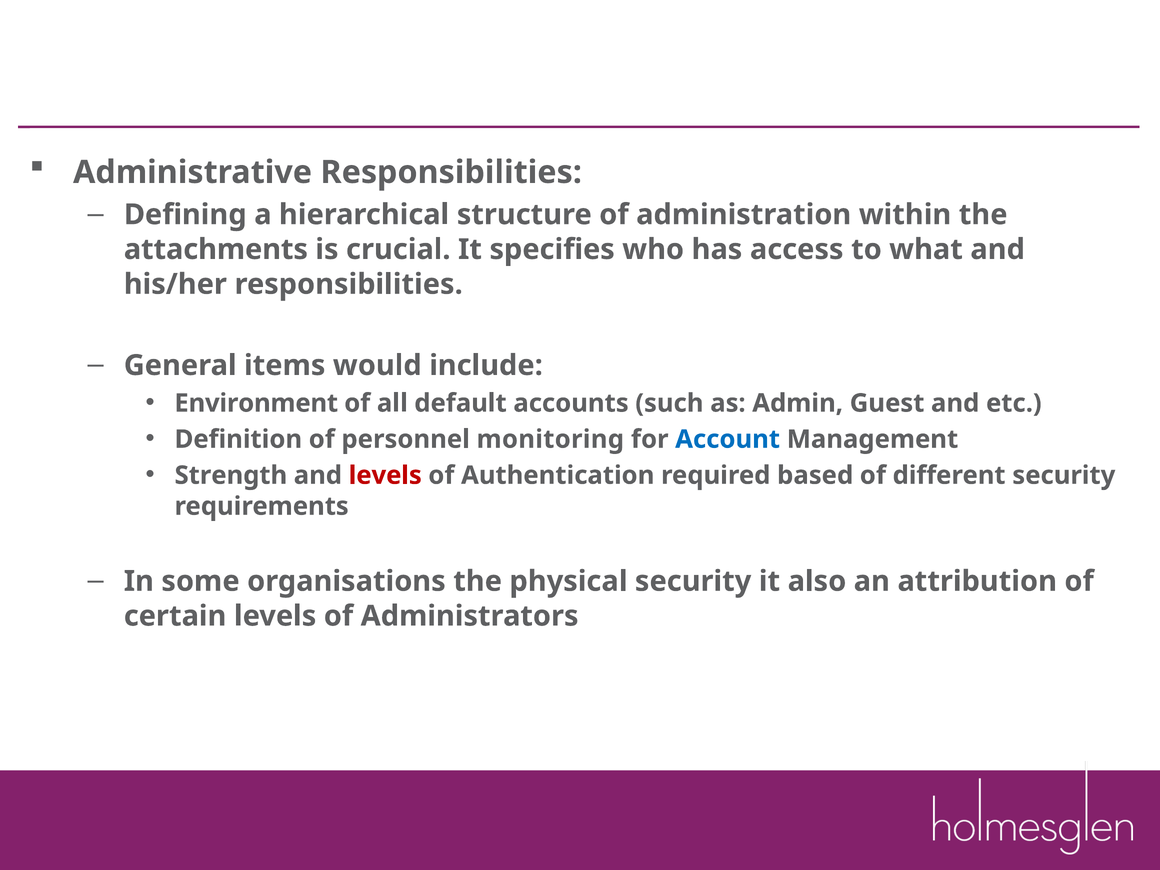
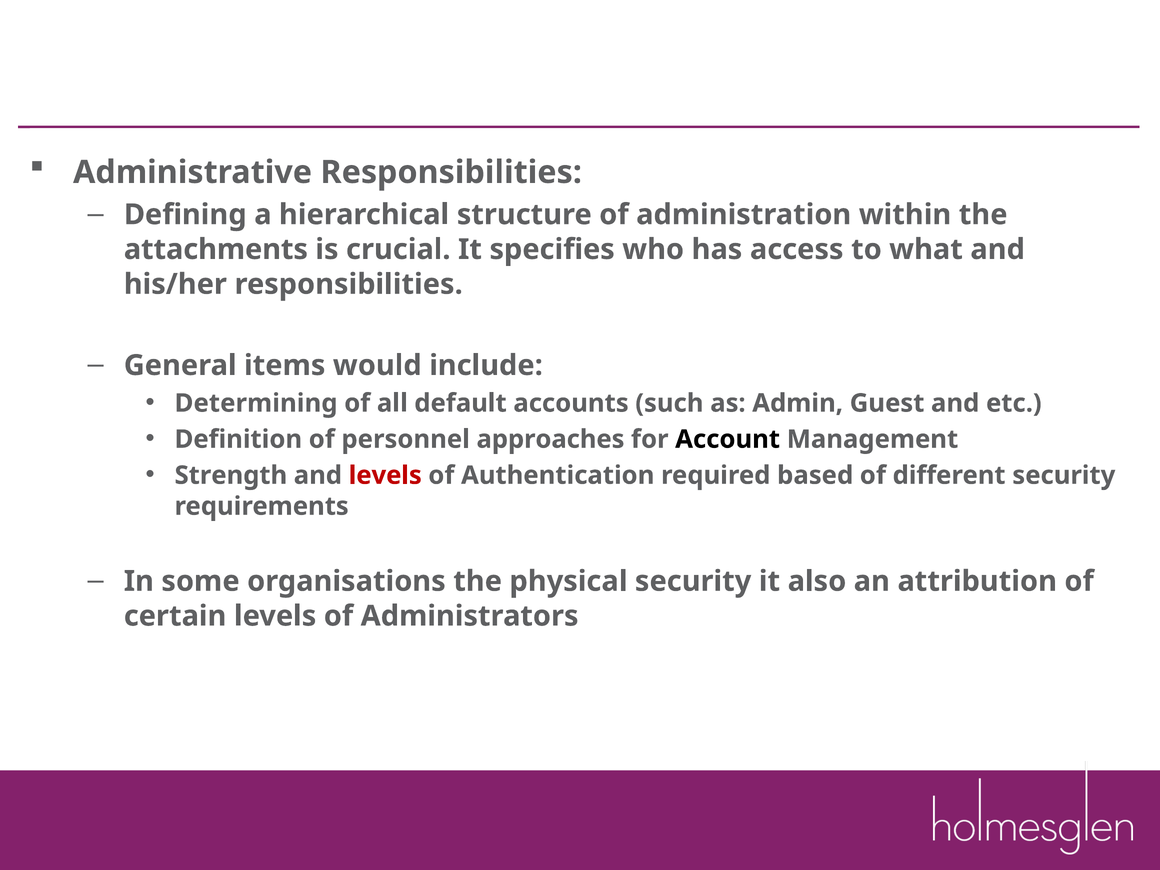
Environment: Environment -> Determining (256, 403)
monitoring: monitoring -> approaches (550, 439)
Account colour: blue -> black (728, 439)
